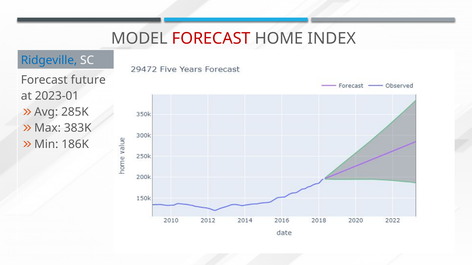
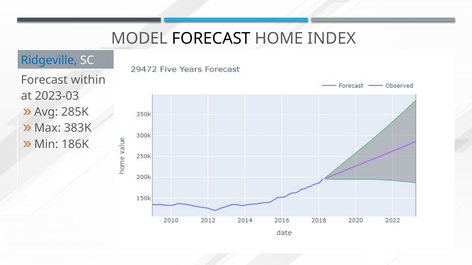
FORECAST colour: red -> black (211, 39)
future: future -> within (88, 80)
2023-01: 2023-01 -> 2023-03 (57, 96)
